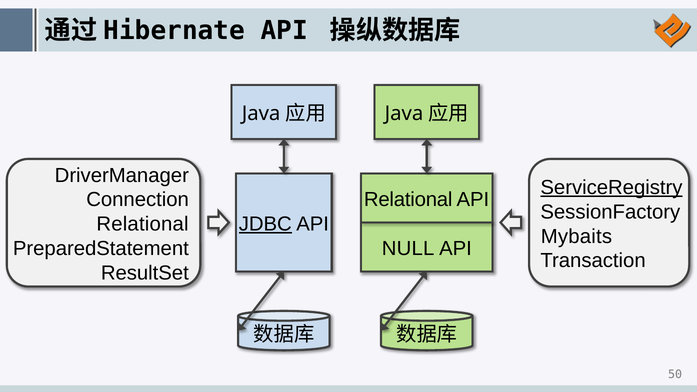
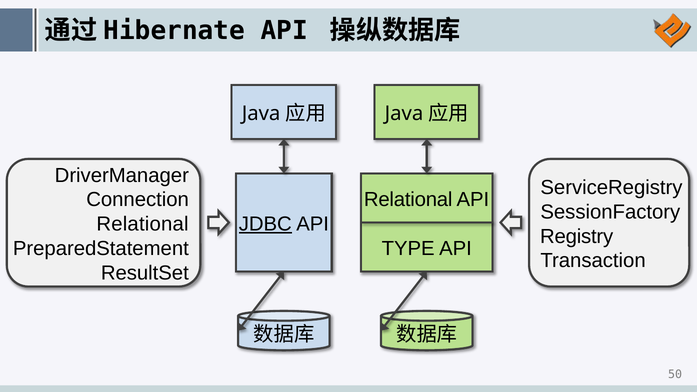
ServiceRegistry underline: present -> none (611, 188)
Mybaits: Mybaits -> Registry (577, 236)
NULL: NULL -> TYPE (408, 248)
